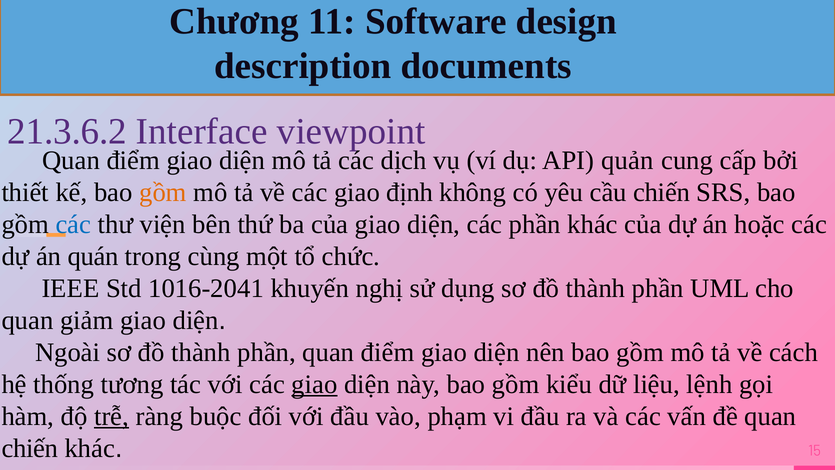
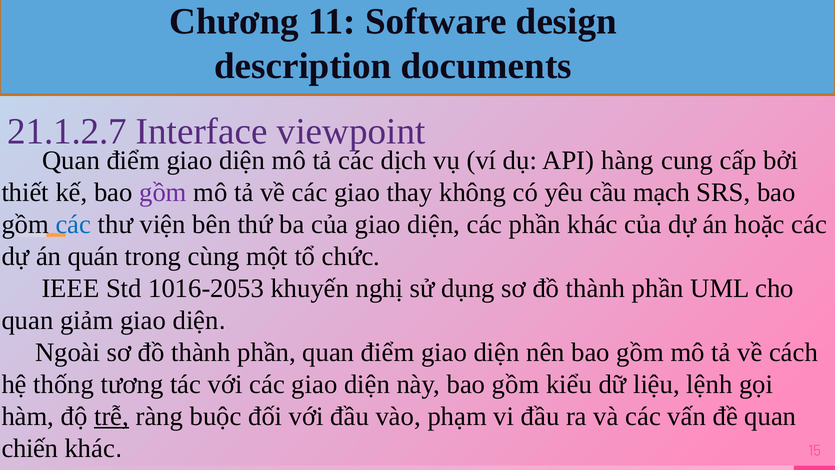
21.3.6.2: 21.3.6.2 -> 21.1.2.7 (67, 131)
quản: quản -> hàng (627, 160)
gồm colour: orange -> purple (163, 192)
định: định -> thay (410, 192)
cầu chiến: chiến -> mạch (662, 192)
1016-2041: 1016-2041 -> 1016-2053 (206, 288)
giao underline: present -> none (314, 384)
